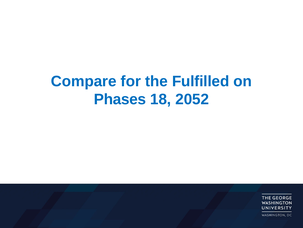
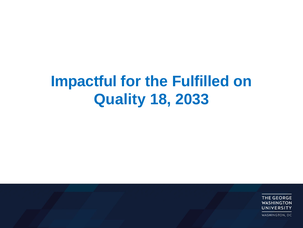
Compare: Compare -> Impactful (84, 81)
Phases: Phases -> Quality (120, 99)
2052: 2052 -> 2033 (192, 99)
